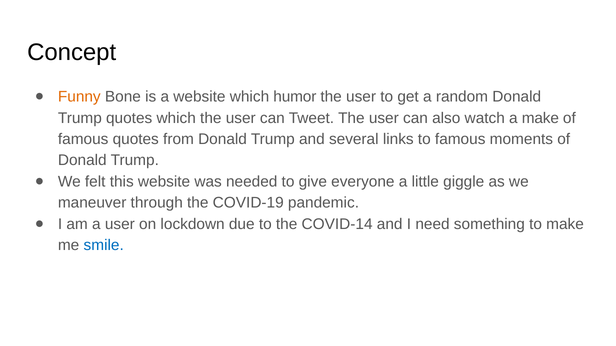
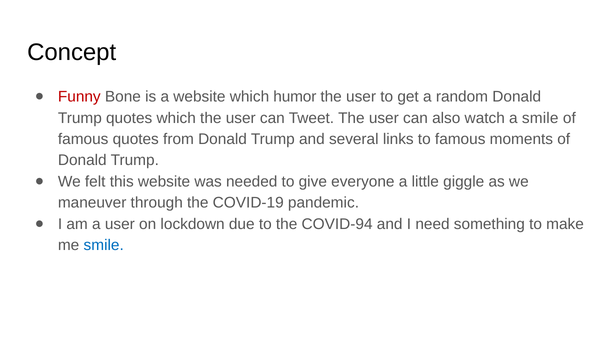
Funny colour: orange -> red (79, 97)
a make: make -> smile (540, 118)
COVID-14: COVID-14 -> COVID-94 (337, 224)
